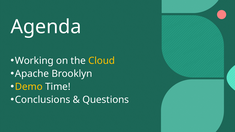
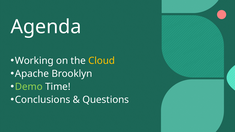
Demo colour: yellow -> light green (29, 87)
